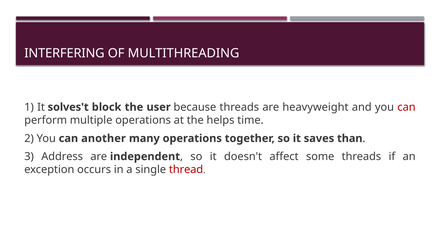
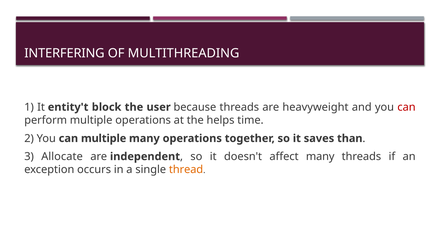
solves't: solves't -> entity't (68, 107)
can another: another -> multiple (104, 139)
Address: Address -> Allocate (62, 157)
affect some: some -> many (320, 157)
thread colour: red -> orange (186, 170)
